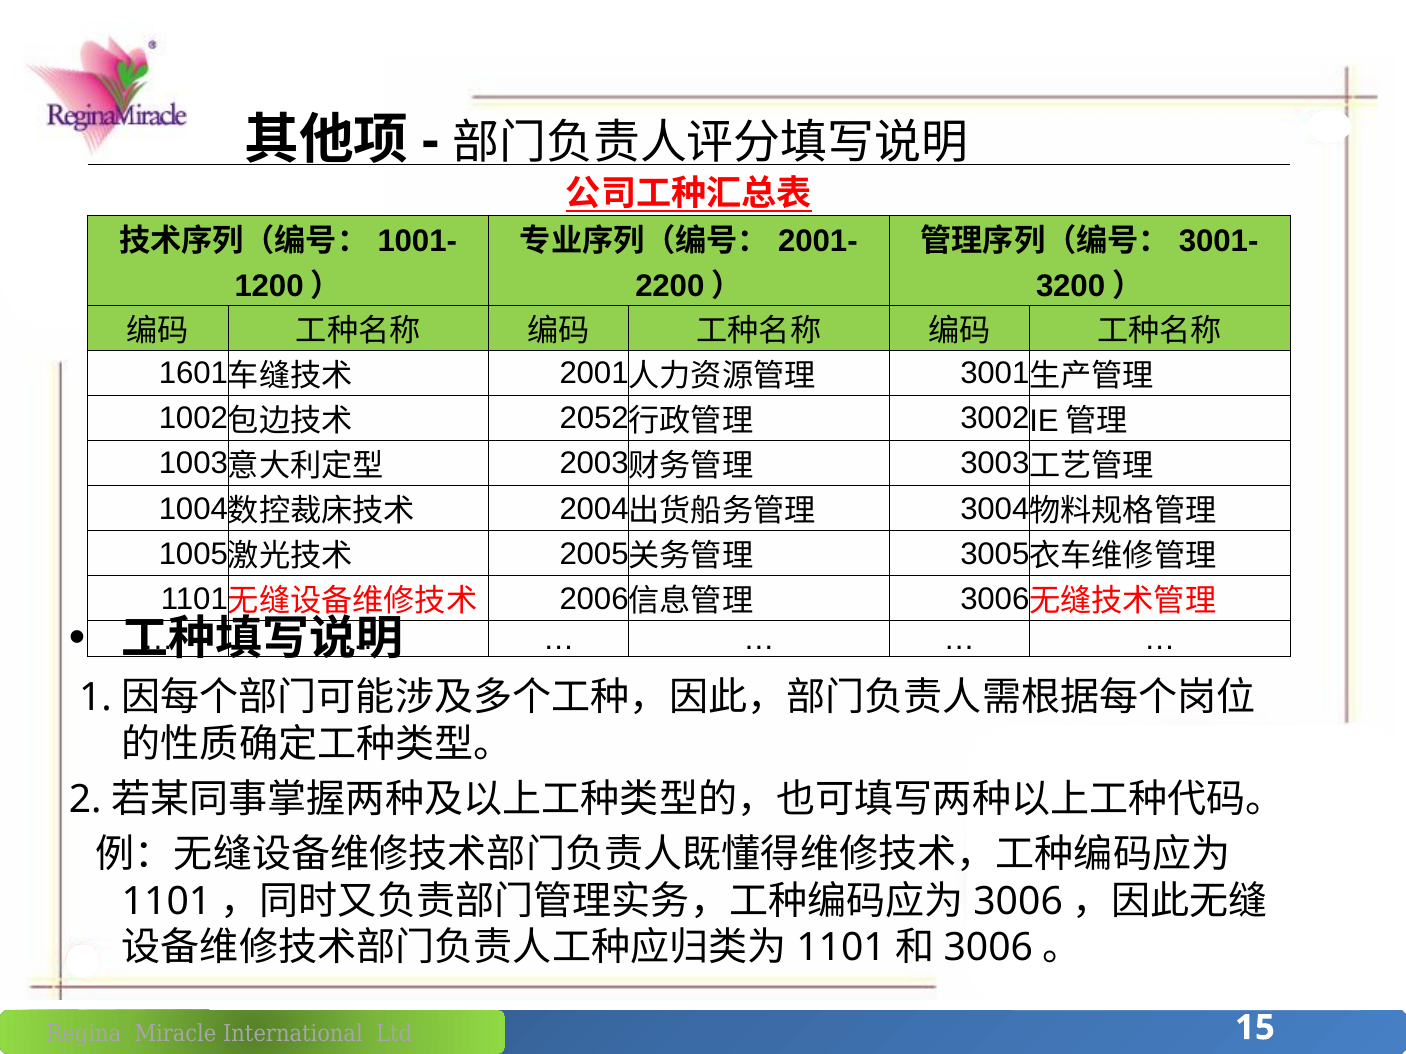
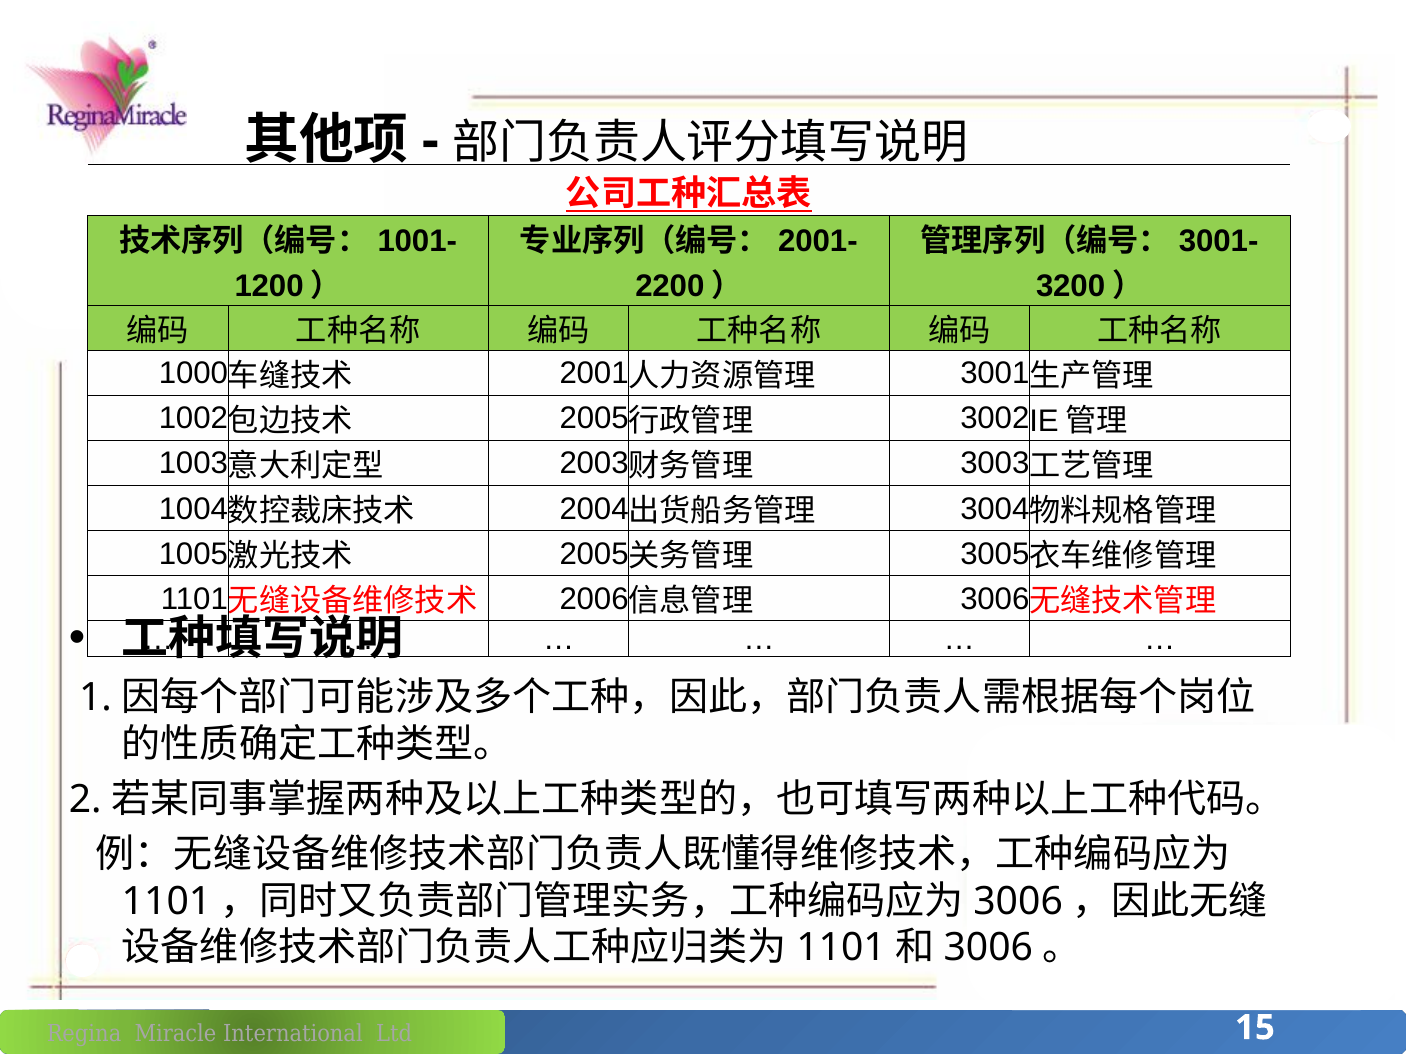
1601: 1601 -> 1000 (193, 374)
2052: 2052 -> 2005 (594, 419)
